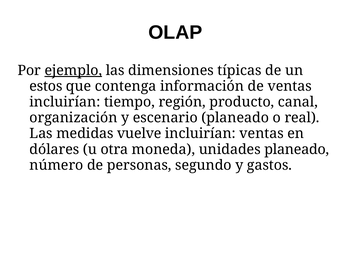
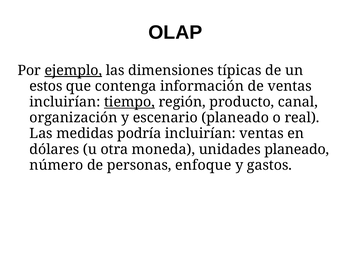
tiempo underline: none -> present (129, 102)
vuelve: vuelve -> podría (139, 134)
segundo: segundo -> enfoque (203, 165)
